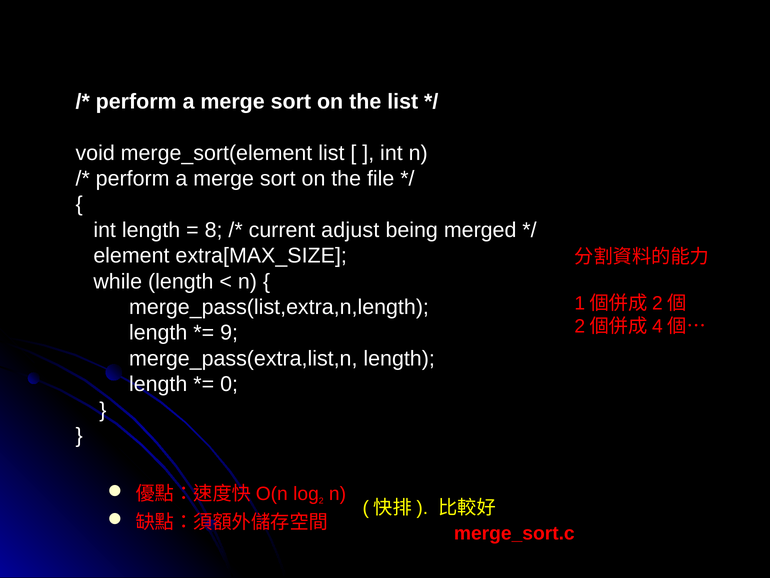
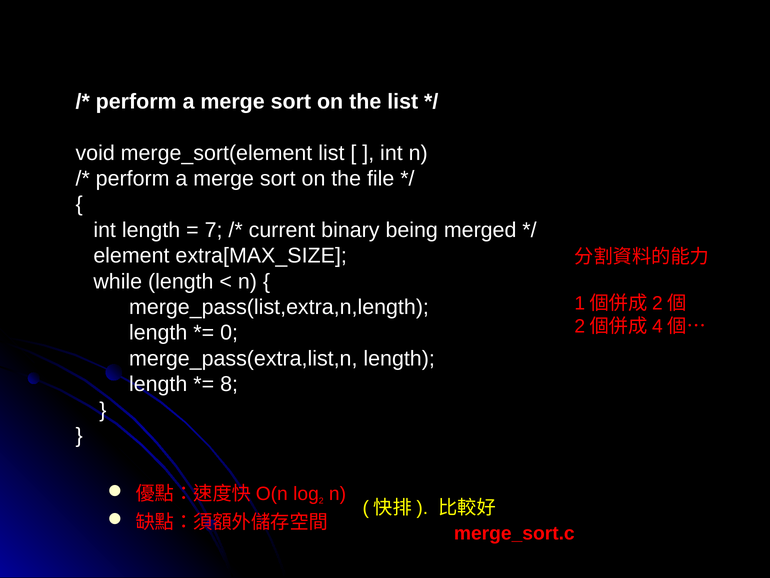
8: 8 -> 7 (214, 230)
adjust: adjust -> binary (350, 230)
9: 9 -> 0 (229, 333)
0: 0 -> 8 (229, 384)
